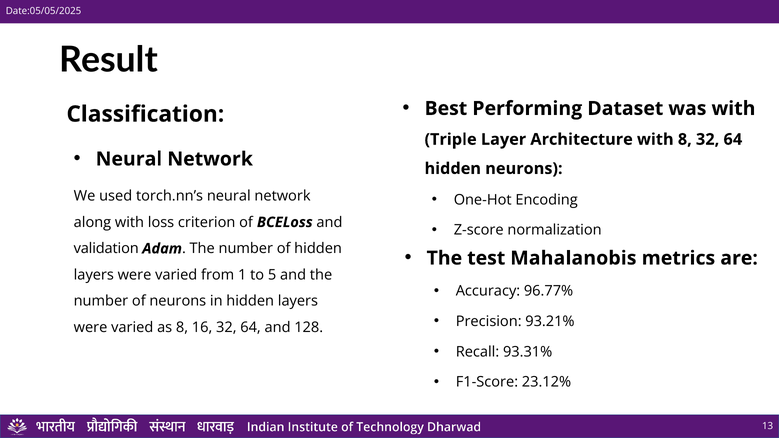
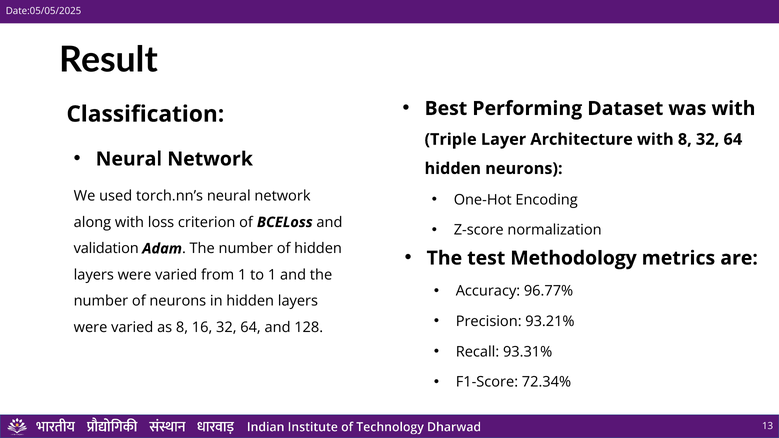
Mahalanobis: Mahalanobis -> Methodology (574, 258)
to 5: 5 -> 1 (272, 275)
23.12%: 23.12% -> 72.34% (546, 382)
